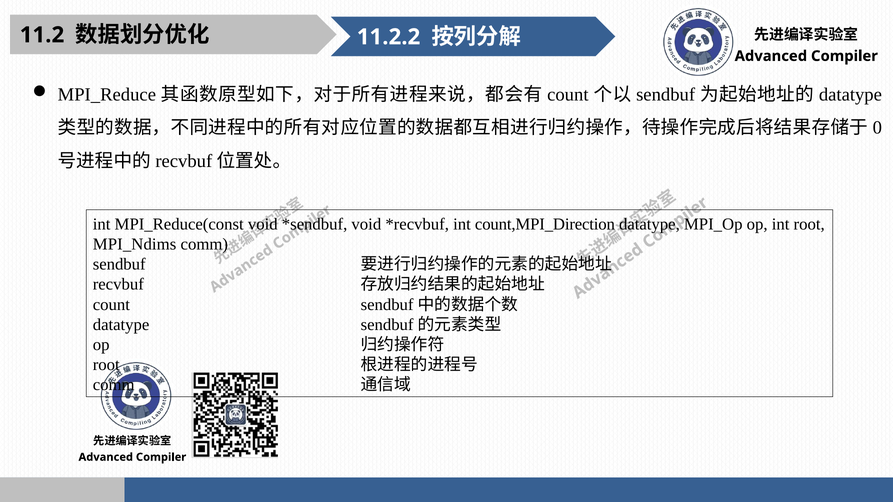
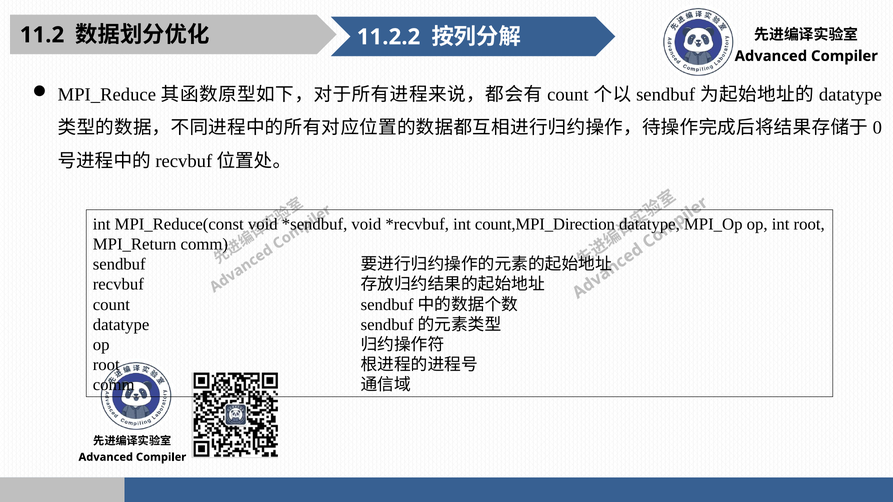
MPI_Ndims: MPI_Ndims -> MPI_Return (135, 244)
